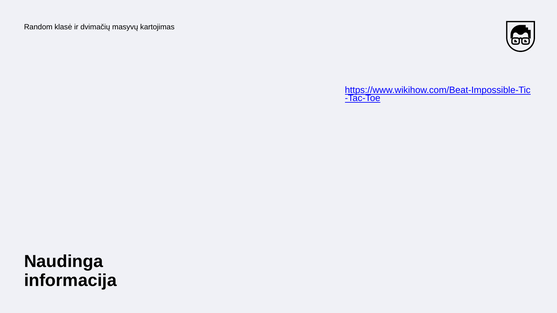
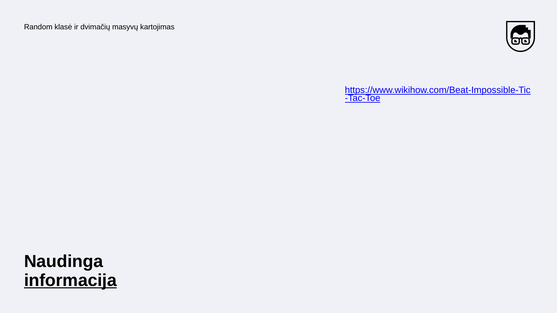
informacija underline: none -> present (70, 281)
